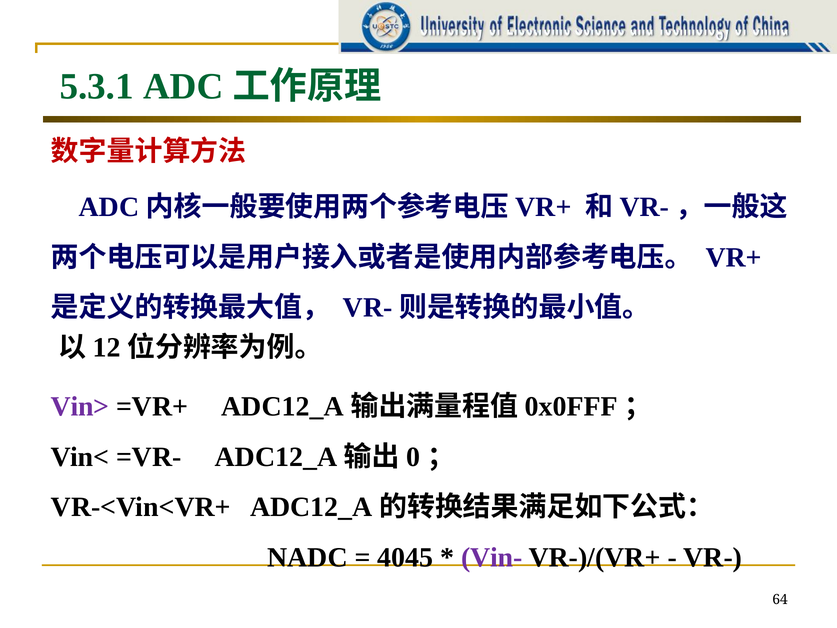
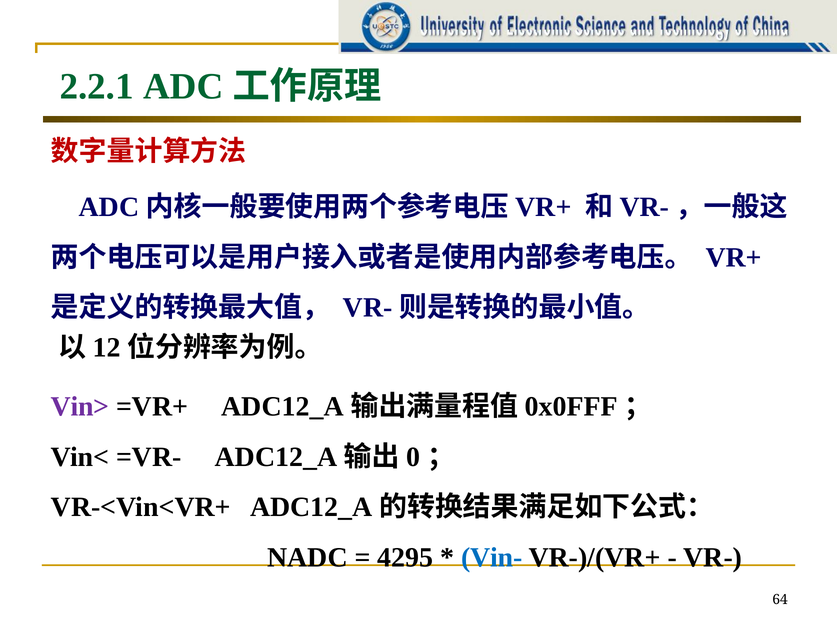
5.3.1: 5.3.1 -> 2.2.1 (97, 87)
4045: 4045 -> 4295 (405, 557)
Vin- colour: purple -> blue (492, 557)
